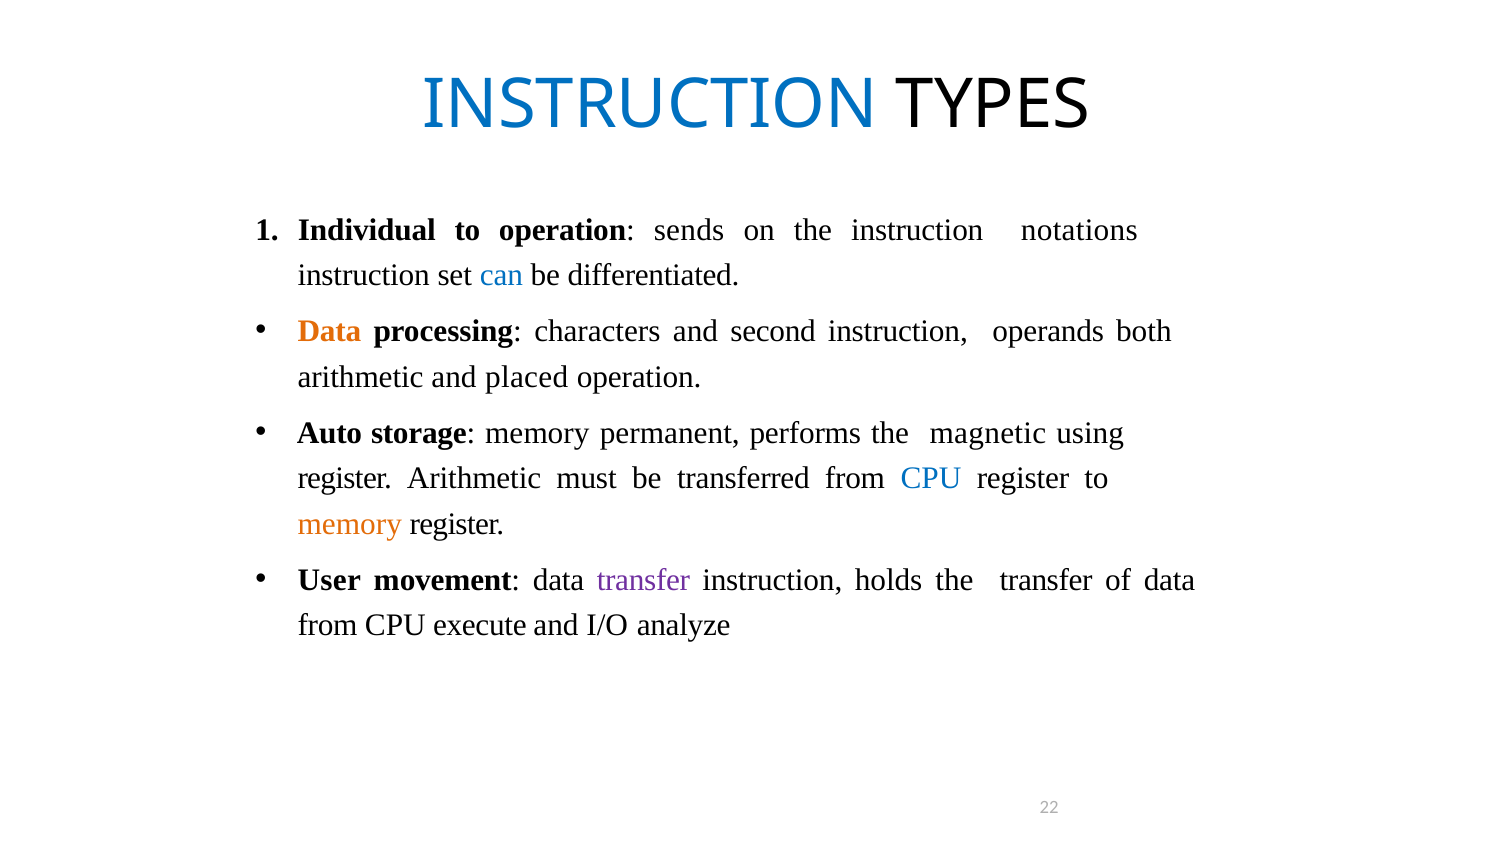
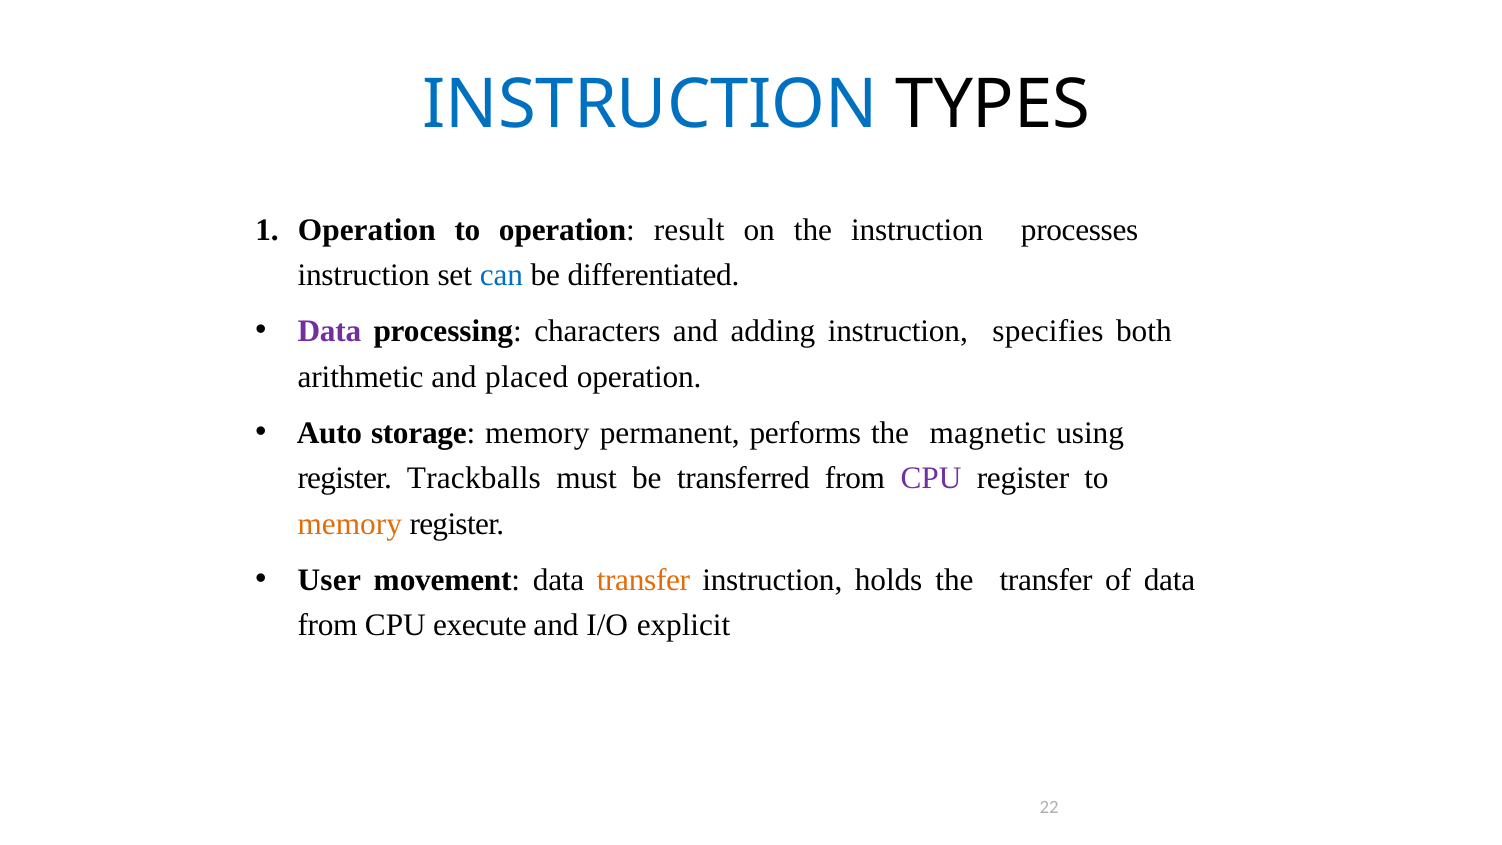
1 Individual: Individual -> Operation (367, 230)
sends: sends -> result (689, 230)
notations: notations -> processes (1080, 230)
Data colour: orange -> purple (329, 331)
second: second -> adding (773, 331)
operands: operands -> specifies (1048, 331)
register Arithmetic: Arithmetic -> Trackballs (474, 478)
CPU colour: blue -> purple (931, 478)
transfer colour: purple -> orange (643, 580)
analyze: analyze -> explicit (683, 625)
